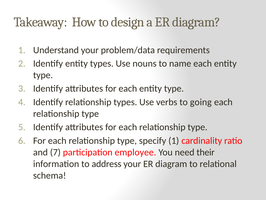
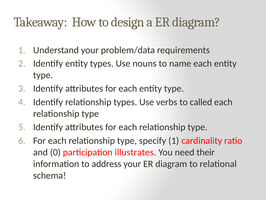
going: going -> called (201, 102)
7: 7 -> 0 (55, 152)
employee: employee -> illustrates (135, 152)
